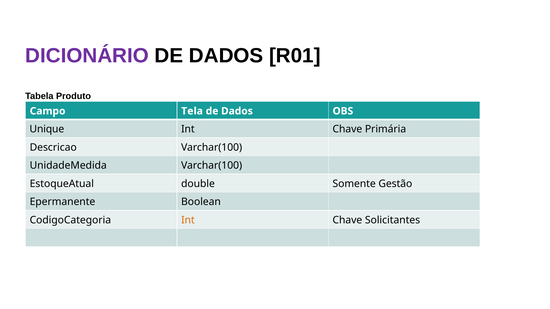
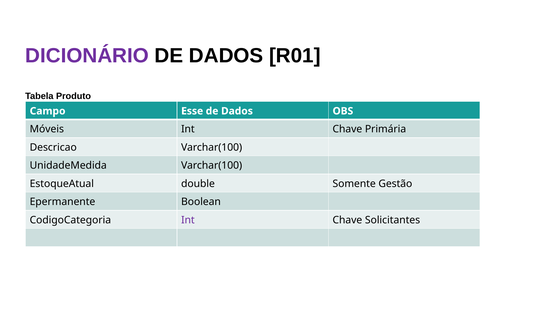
Tela: Tela -> Esse (192, 111)
Unique: Unique -> Móveis (47, 129)
Int colour: orange -> purple (188, 220)
